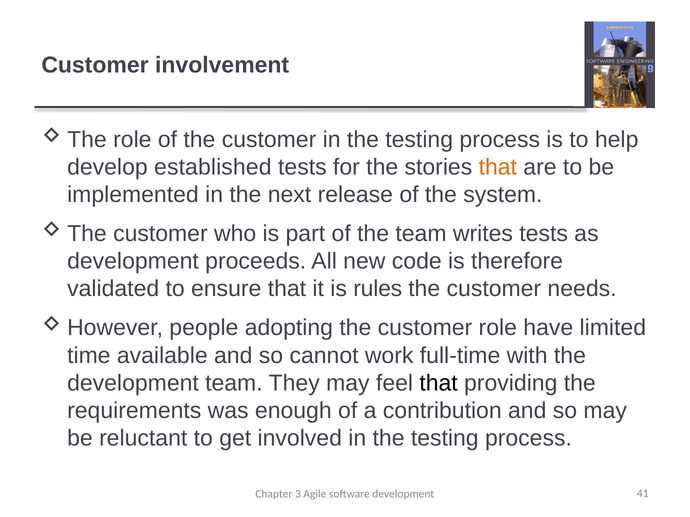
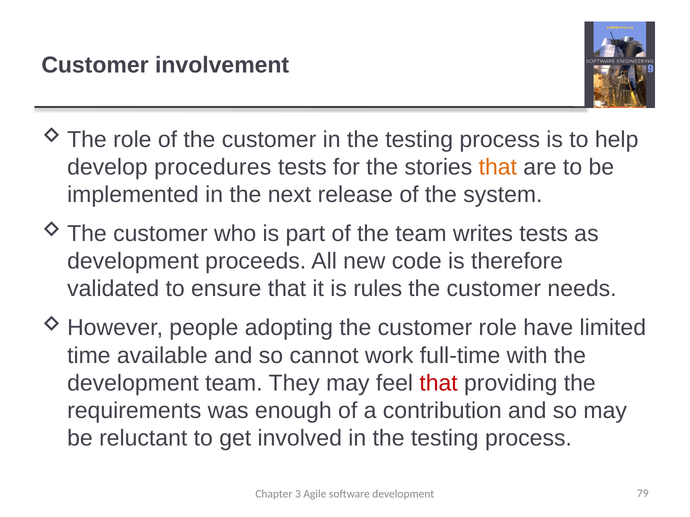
established: established -> procedures (213, 167)
that colour: black -> red (439, 383)
41: 41 -> 79 (643, 494)
